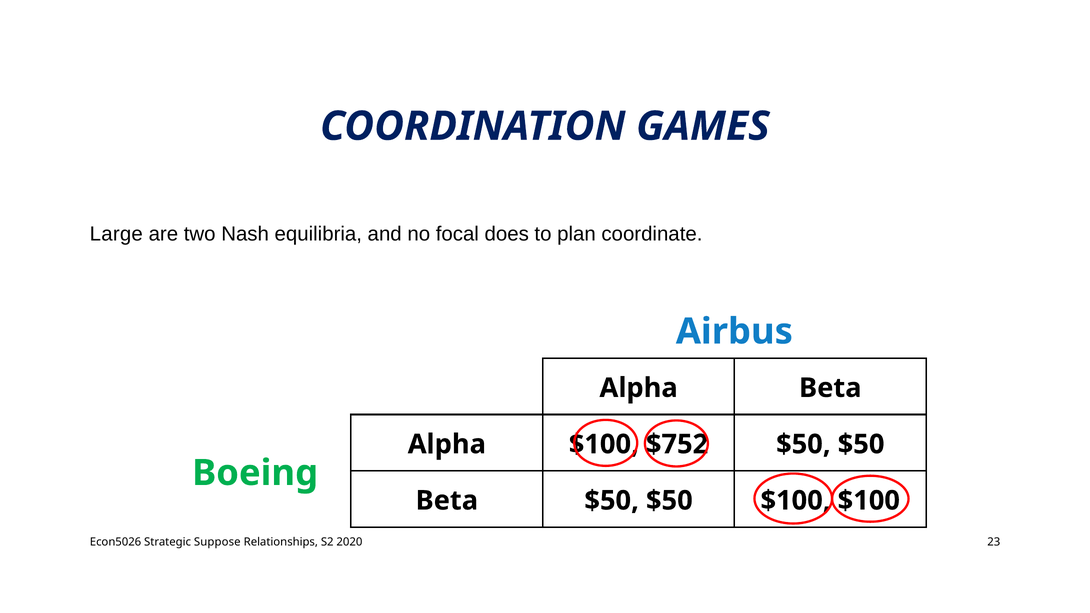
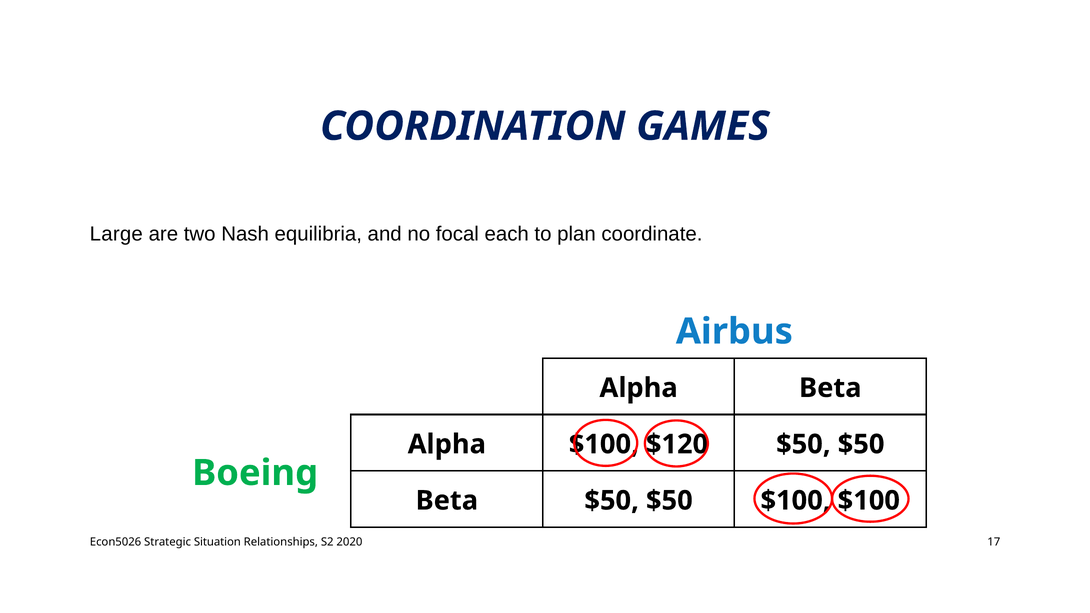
does: does -> each (507, 234)
$752: $752 -> $120 (677, 444)
Suppose: Suppose -> Situation (217, 542)
23: 23 -> 17 (994, 542)
